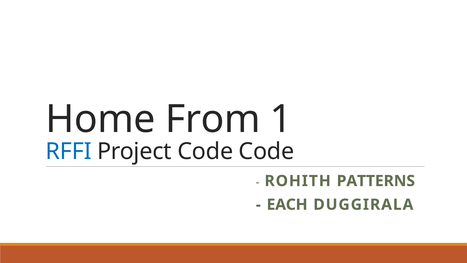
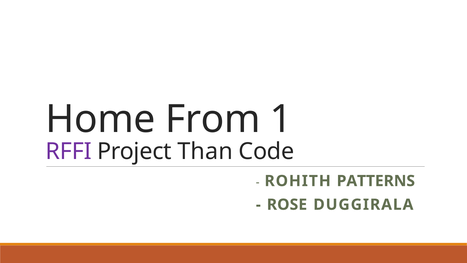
RFFI colour: blue -> purple (69, 151)
Project Code: Code -> Than (205, 151)
EACH: EACH -> ROSE (287, 204)
